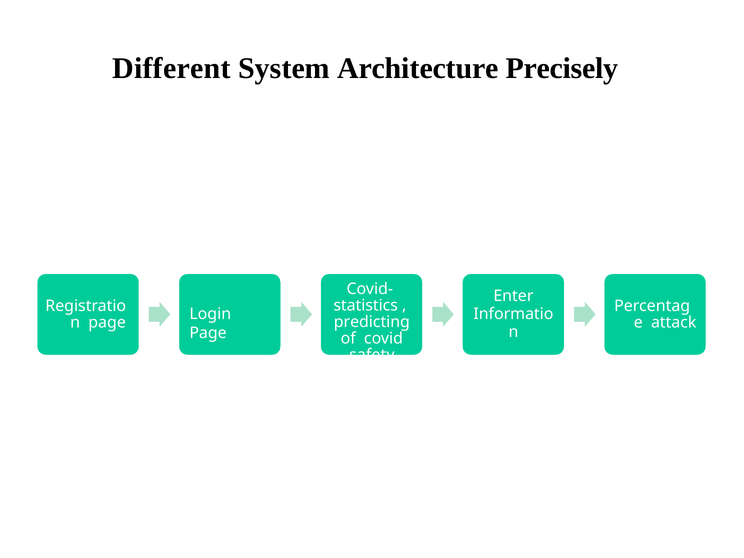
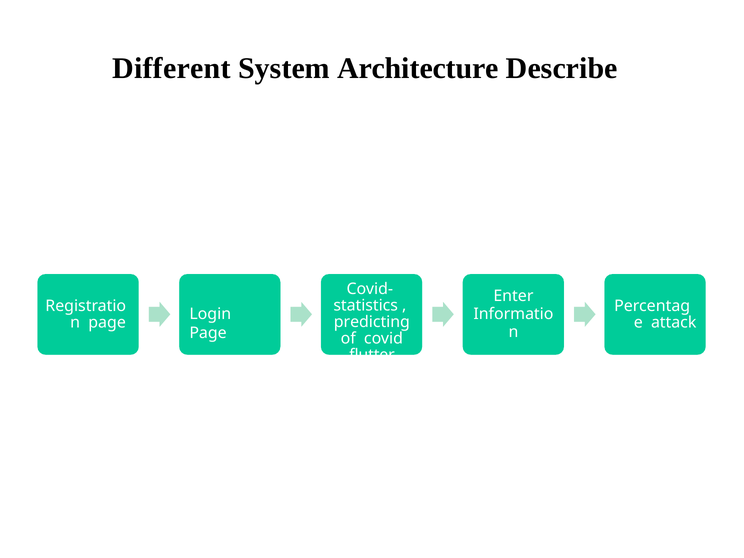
Precisely: Precisely -> Describe (562, 68)
safety: safety -> flutter (372, 355)
